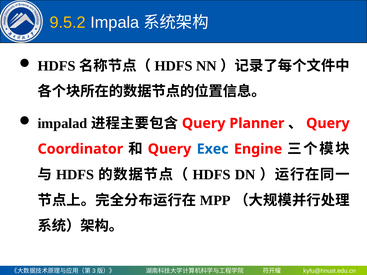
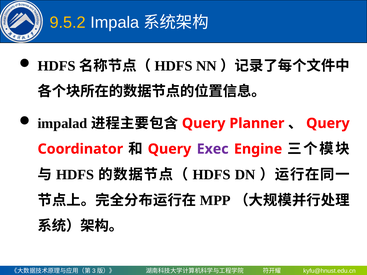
Exec colour: blue -> purple (213, 149)
